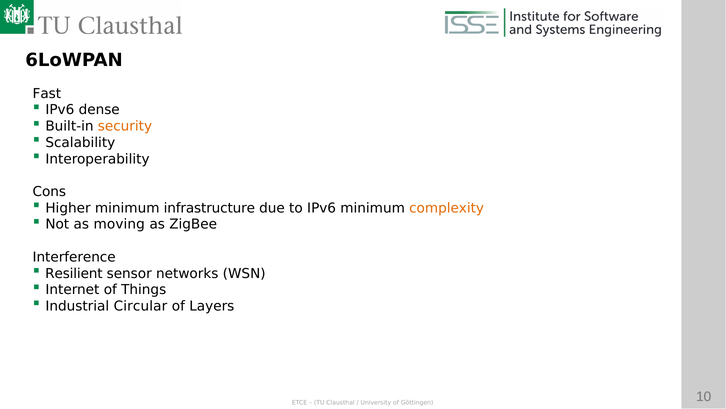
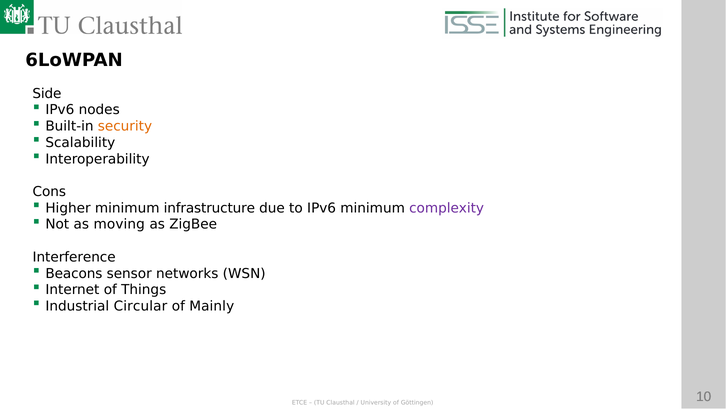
Fast: Fast -> Side (47, 93)
dense: dense -> nodes (99, 110)
complexity colour: orange -> purple (447, 208)
Resilient: Resilient -> Beacons (74, 273)
Layers: Layers -> Mainly (212, 306)
